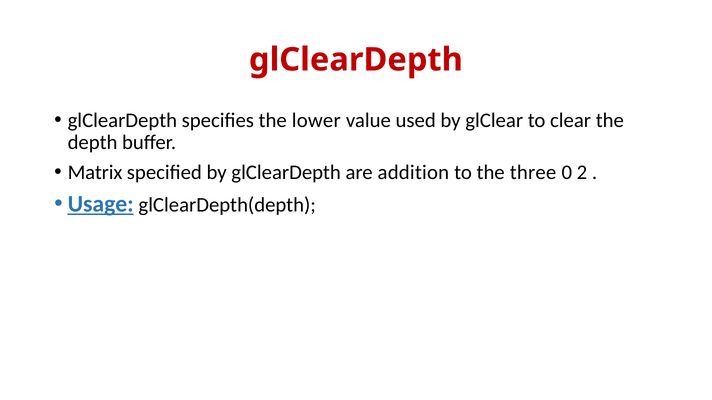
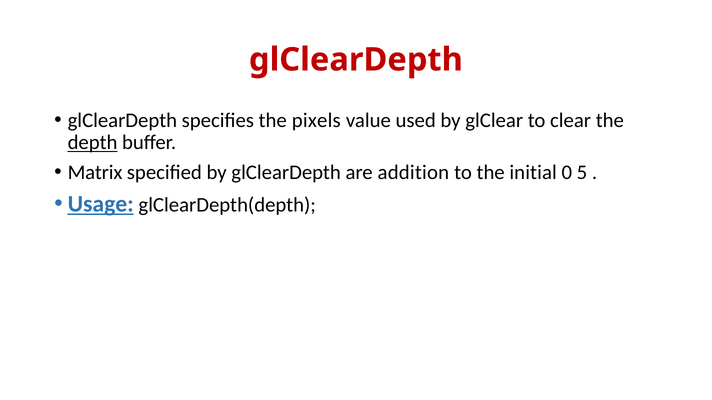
lower: lower -> pixels (316, 120)
depth underline: none -> present (93, 143)
three: three -> initial (533, 173)
2: 2 -> 5 (582, 173)
